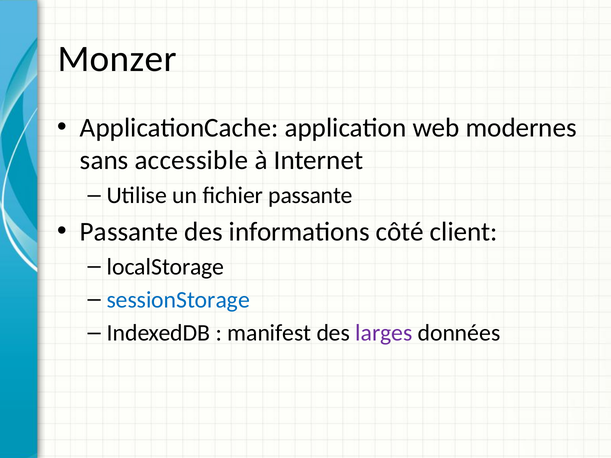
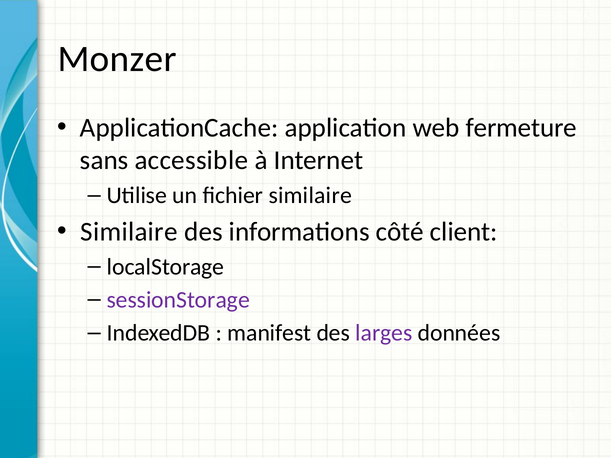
modernes: modernes -> fermeture (521, 128)
fichier passante: passante -> similaire (310, 196)
Passante: Passante -> Similaire (129, 232)
sessionStorage colour: blue -> purple (178, 300)
